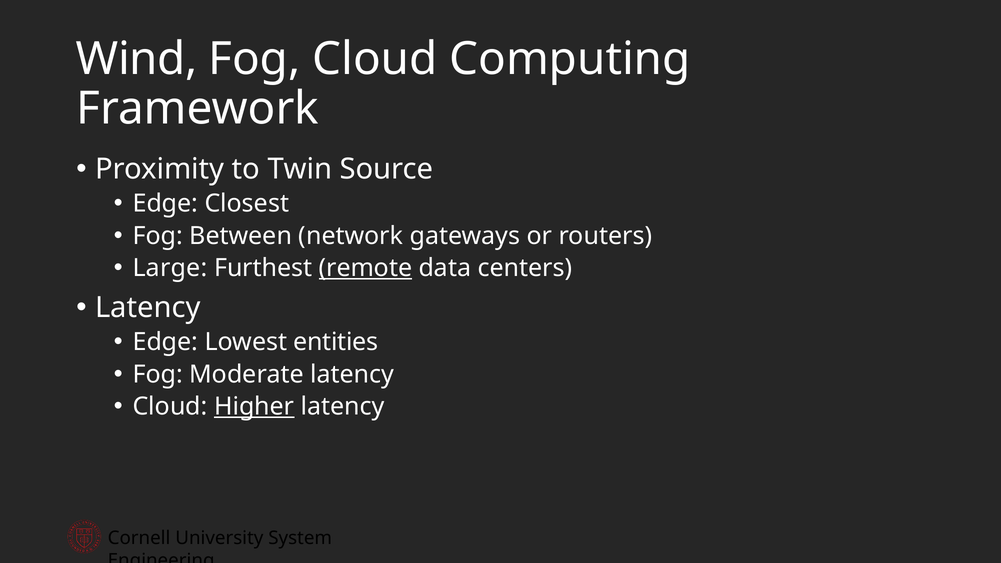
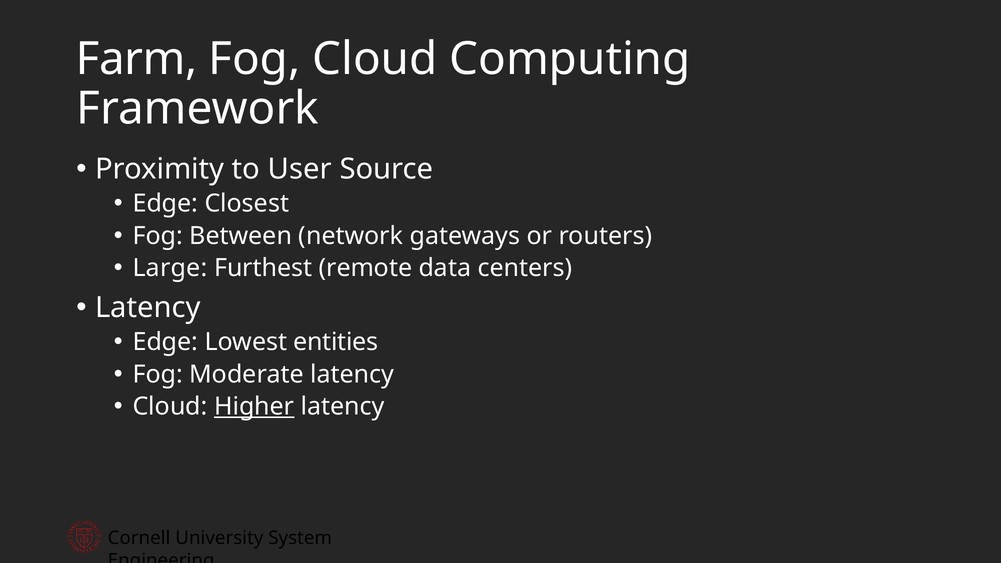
Wind: Wind -> Farm (137, 59)
Twin: Twin -> User (300, 169)
remote underline: present -> none (365, 268)
